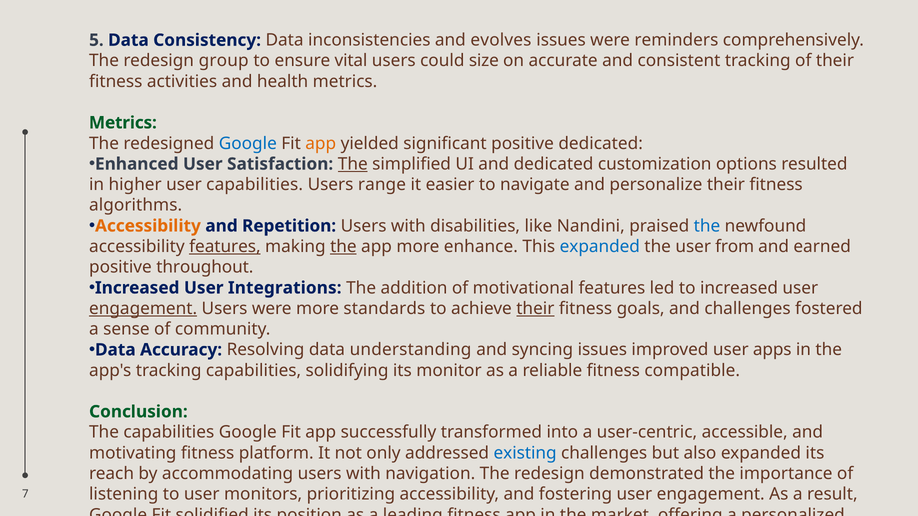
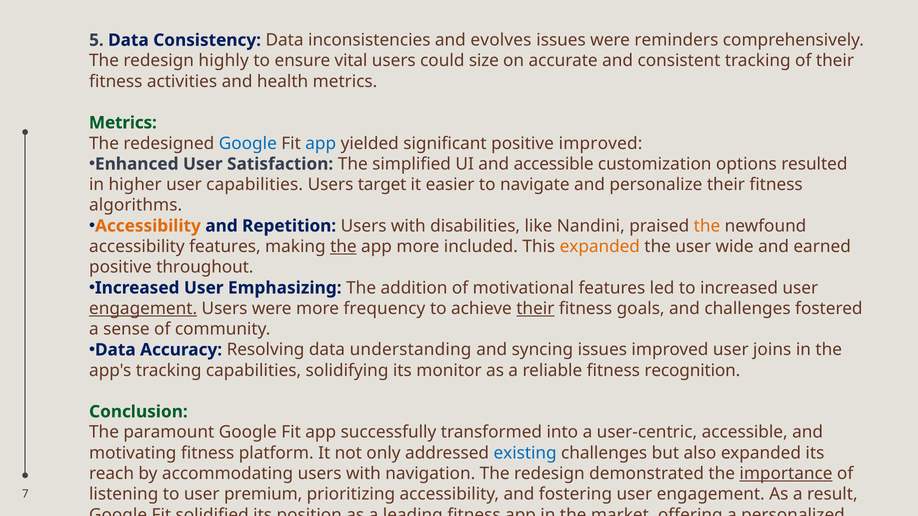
group: group -> highly (224, 61)
app colour: orange -> blue (321, 143)
positive dedicated: dedicated -> improved (601, 143)
The underline: present -> none (353, 164)
and dedicated: dedicated -> accessible (554, 164)
range: range -> target (382, 185)
the colour: blue -> orange (707, 226)
features underline: present -> none (225, 247)
enhance: enhance -> included (481, 247)
expanded colour: blue -> orange (600, 247)
from: from -> wide (735, 247)
Integrations: Integrations -> Emphasizing (285, 288)
standards: standards -> frequency (384, 309)
apps: apps -> joins (772, 350)
compatible: compatible -> recognition (692, 371)
The capabilities: capabilities -> paramount (169, 433)
importance underline: none -> present (786, 474)
monitors: monitors -> premium (263, 495)
